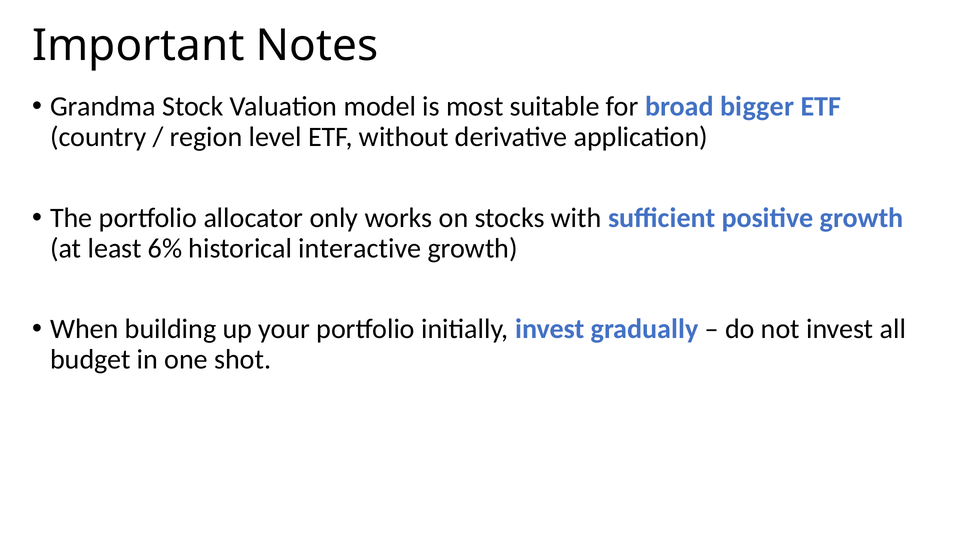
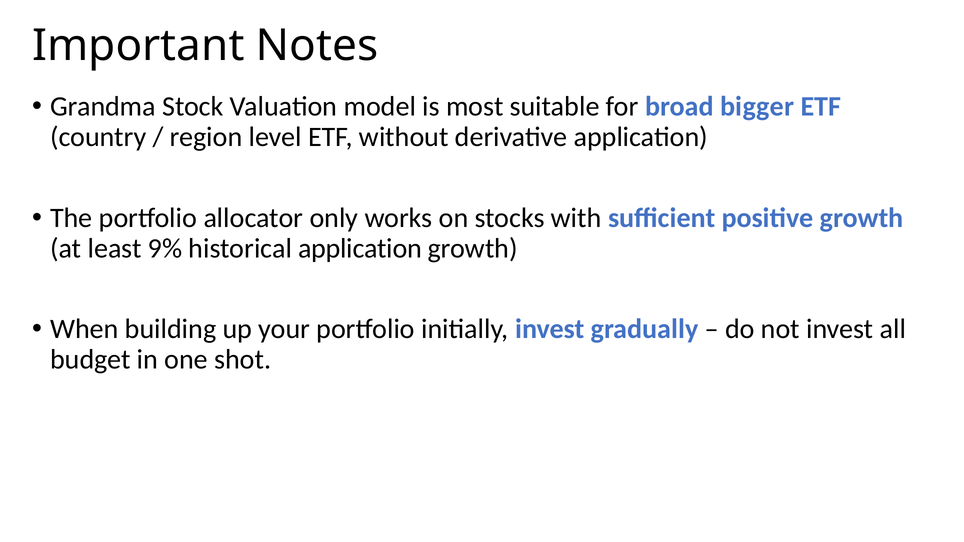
6%: 6% -> 9% (165, 248)
historical interactive: interactive -> application (360, 248)
